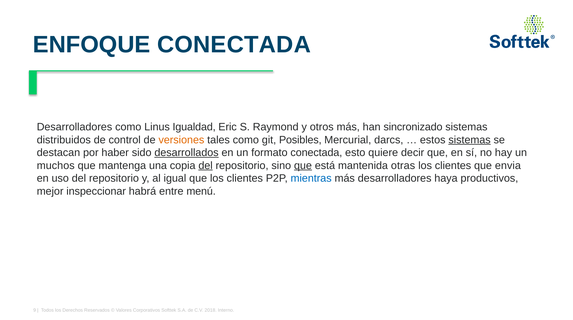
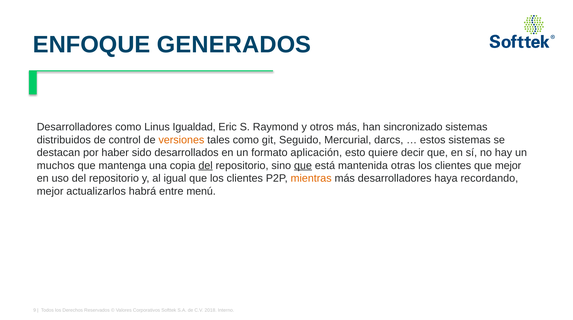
ENFOQUE CONECTADA: CONECTADA -> GENERADOS (234, 45)
Posibles: Posibles -> Seguido (300, 140)
sistemas underline: present -> none (470, 140)
desarrollados underline: present -> none (187, 153)
formato conectada: conectada -> aplicación (316, 153)
que envia: envia -> mejor (508, 166)
mientras colour: blue -> orange (311, 178)
productivos: productivos -> recordando (489, 178)
inspeccionar: inspeccionar -> actualizarlos (96, 191)
